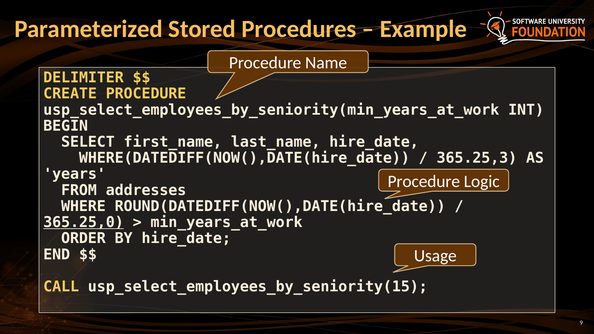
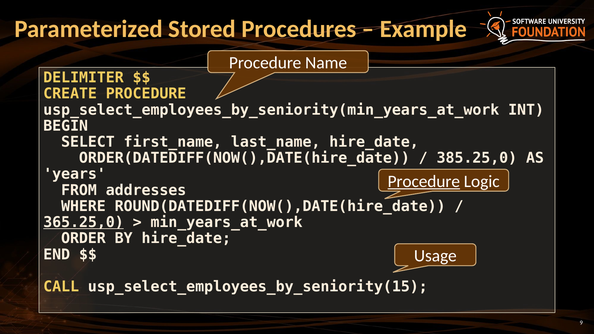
WHERE(DATEDIFF(NOW(),DATE(hire_date: WHERE(DATEDIFF(NOW(),DATE(hire_date -> ORDER(DATEDIFF(NOW(),DATE(hire_date (244, 158)
365.25,3: 365.25,3 -> 385.25,0 (477, 158)
Procedure underline: none -> present (424, 182)
